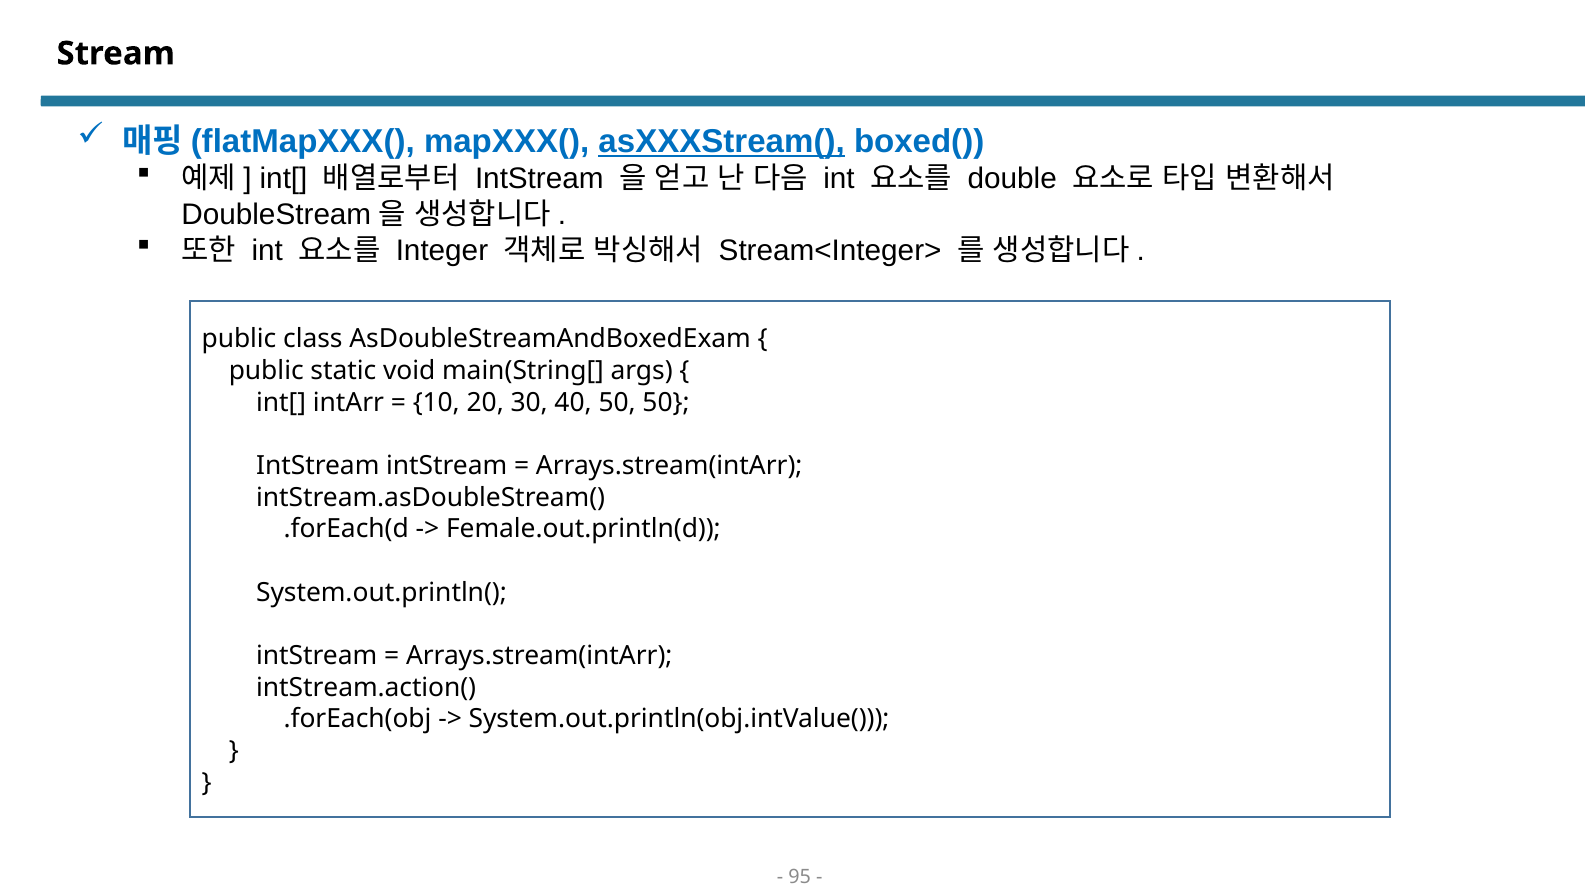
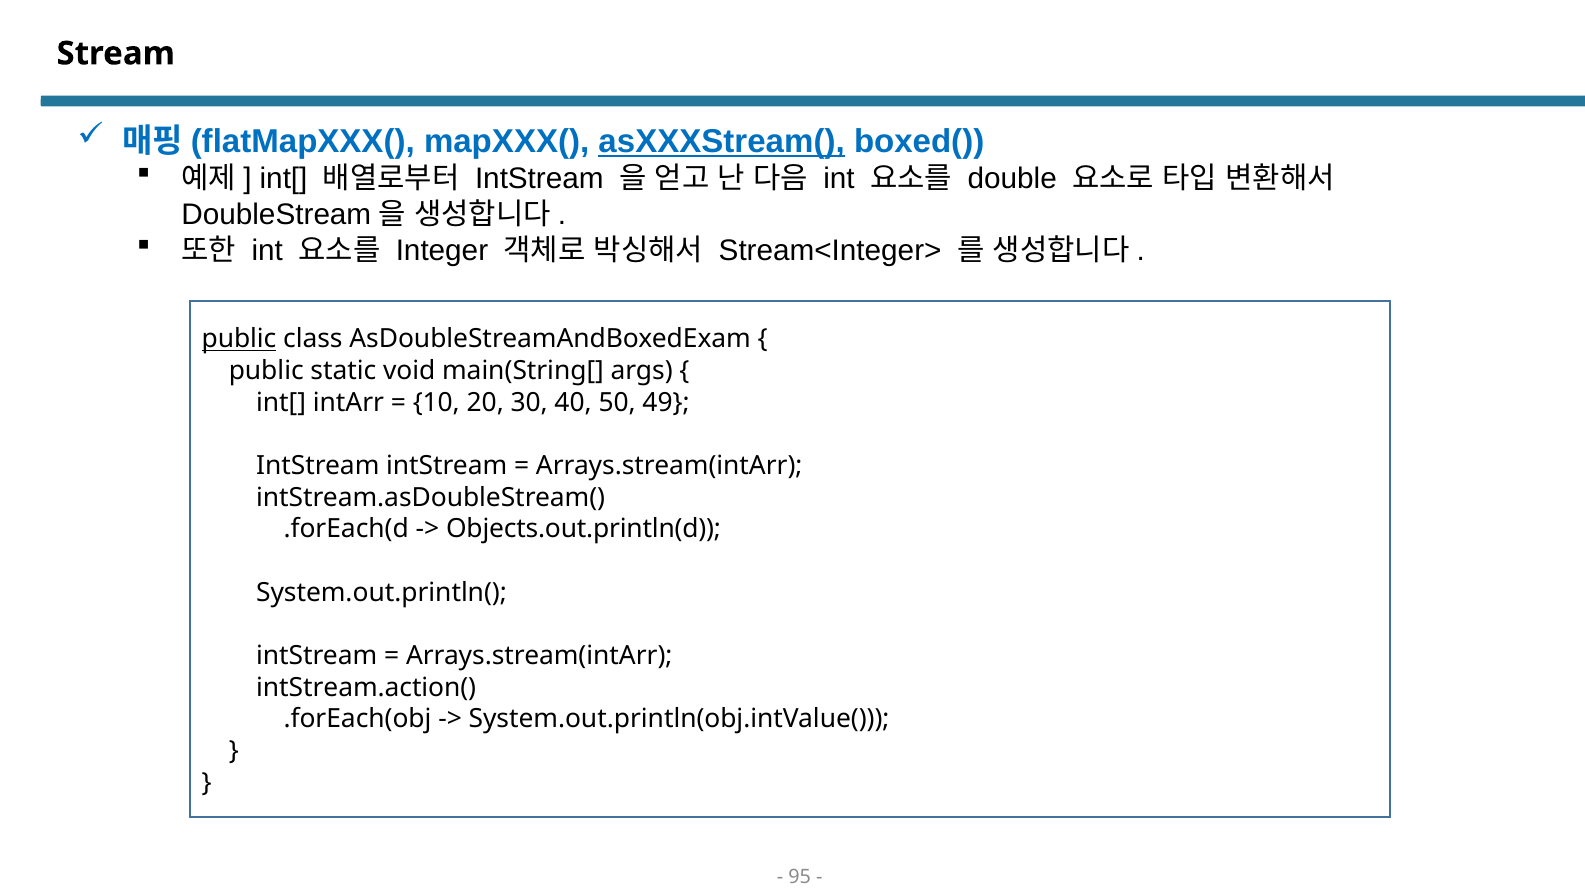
public underline: none -> present (239, 339)
50 50: 50 -> 49 (666, 403)
Female.out.println(d: Female.out.println(d -> Objects.out.println(d (584, 530)
